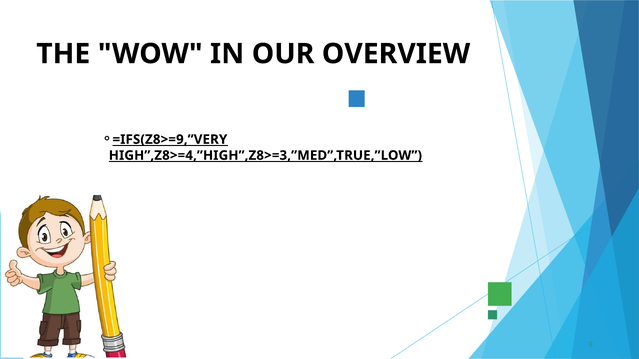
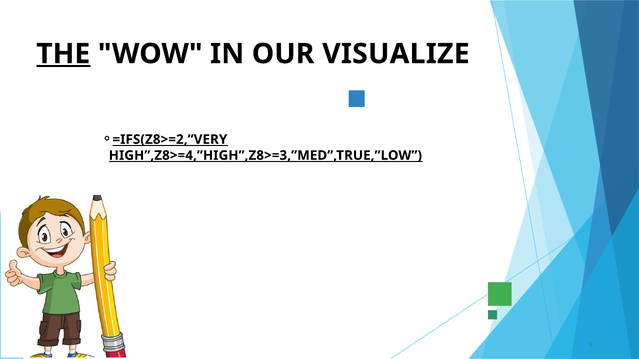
THE underline: none -> present (63, 54)
OVERVIEW: OVERVIEW -> VISUALIZE (396, 54)
=IFS(Z8>=9,”VERY: =IFS(Z8>=9,”VERY -> =IFS(Z8>=2,”VERY (170, 140)
